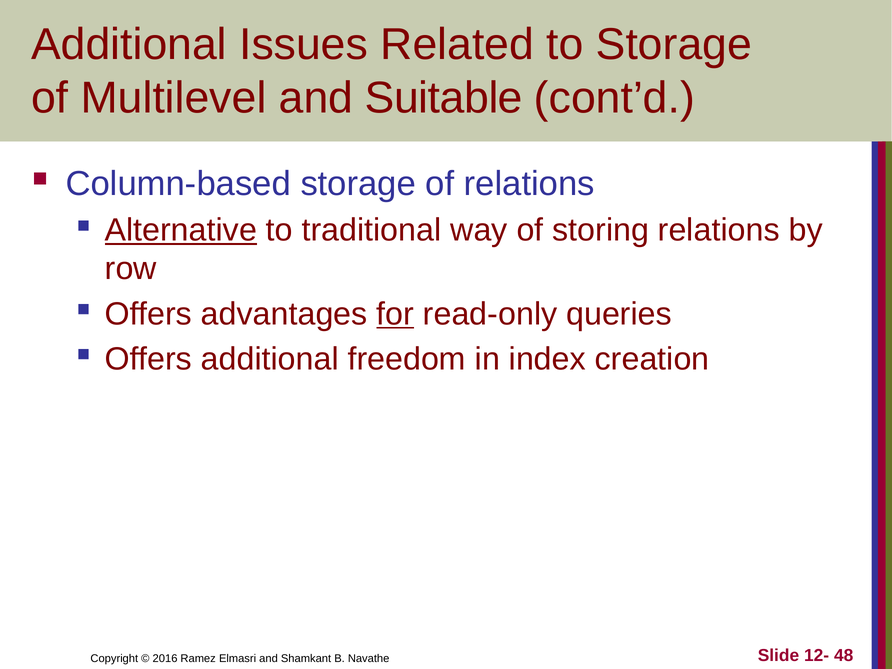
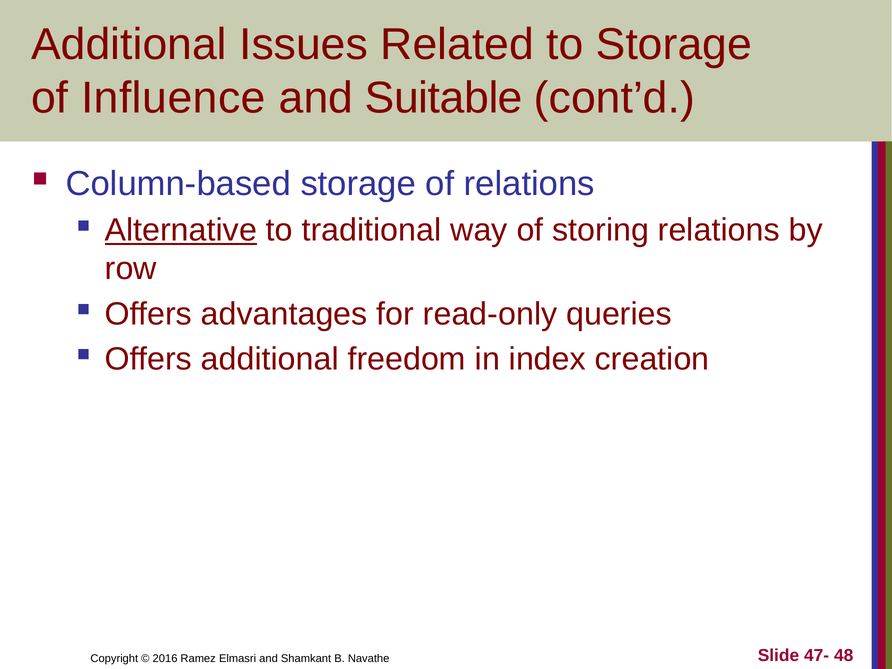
Multilevel: Multilevel -> Influence (173, 98)
for underline: present -> none (395, 314)
12-: 12- -> 47- (817, 655)
